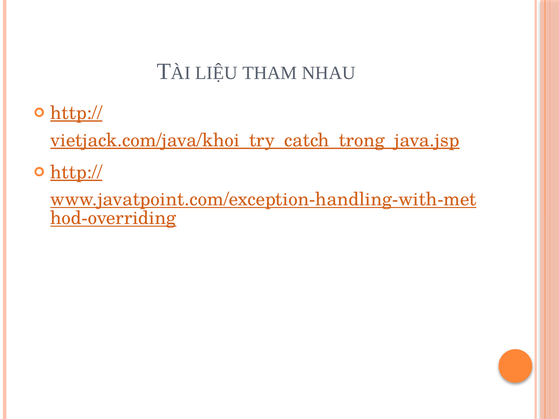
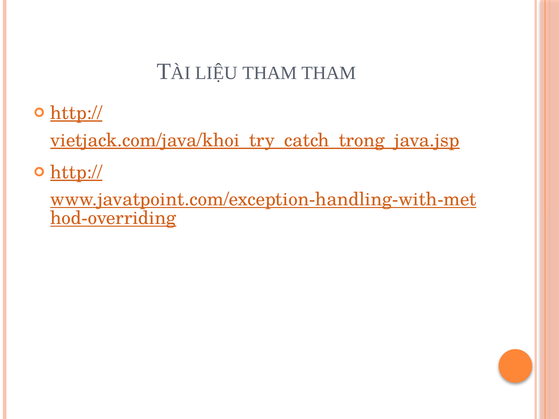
THAM NHAU: NHAU -> THAM (329, 73)
